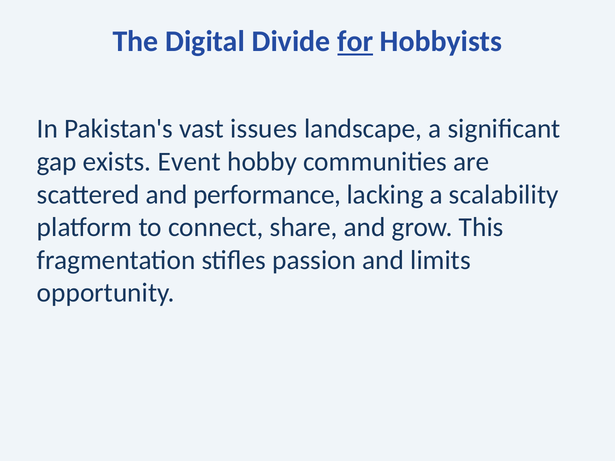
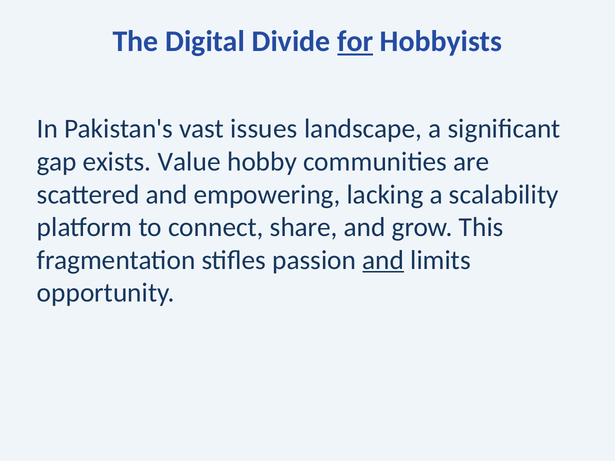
Event: Event -> Value (189, 162)
performance: performance -> empowering (267, 195)
and underline: none -> present (383, 260)
